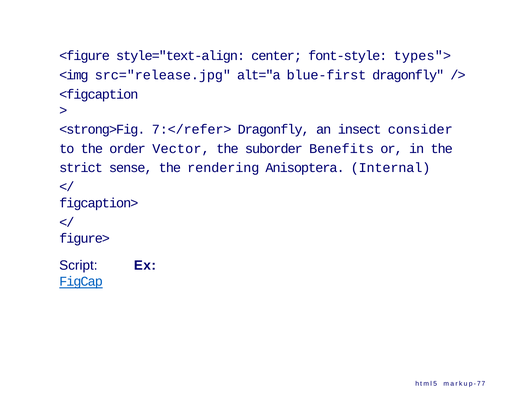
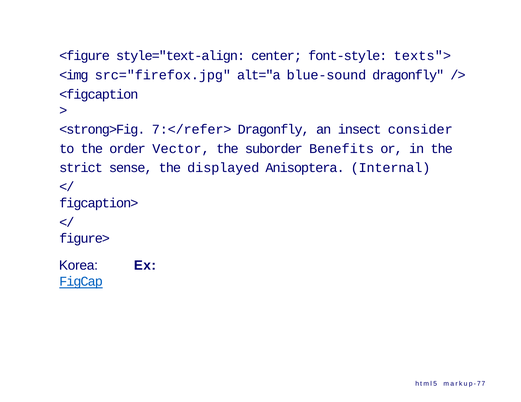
types">: types"> -> texts"> (422, 56)
src="release.jpg: src="release.jpg -> src="firefox.jpg (163, 75)
blue-first: blue-first -> blue-sound (326, 75)
rendering: rendering -> displayed (223, 168)
Script: Script -> Korea (78, 266)
